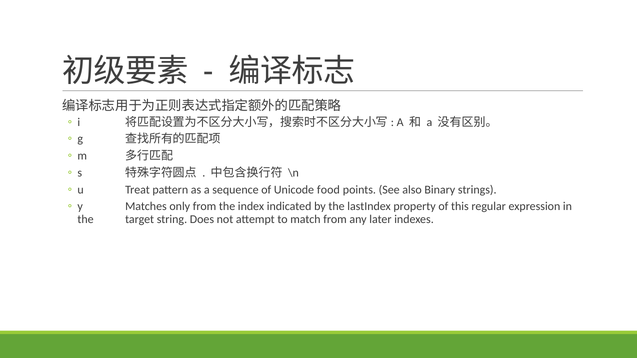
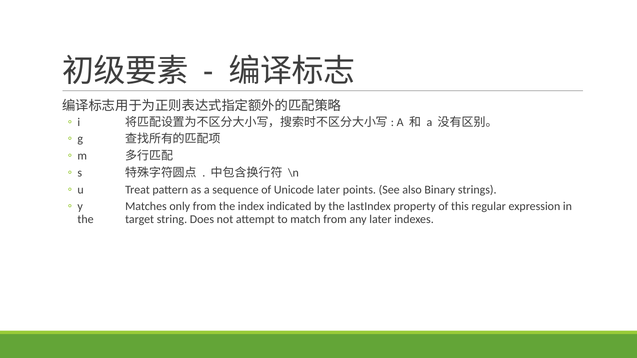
Unicode food: food -> later (328, 190)
